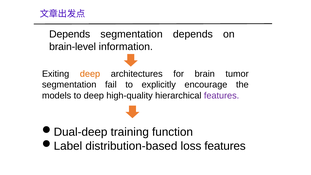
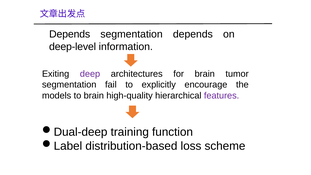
brain-level: brain-level -> deep-level (73, 47)
deep colour: orange -> purple (90, 74)
to deep: deep -> brain (94, 96)
loss features: features -> scheme (225, 146)
